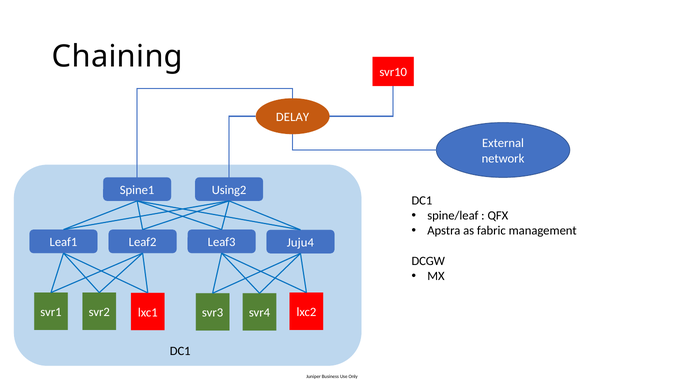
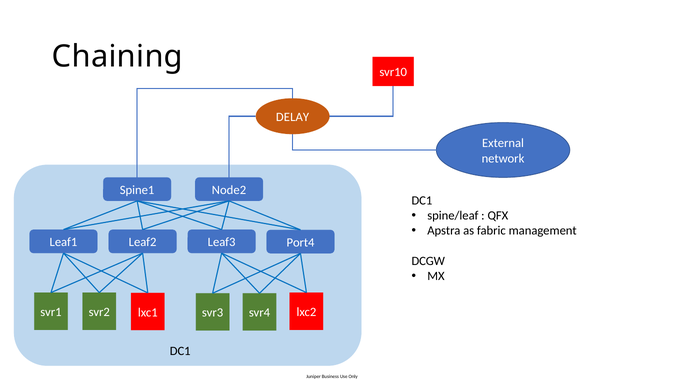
Using2: Using2 -> Node2 (229, 190)
Juju4: Juju4 -> Port4 (301, 242)
